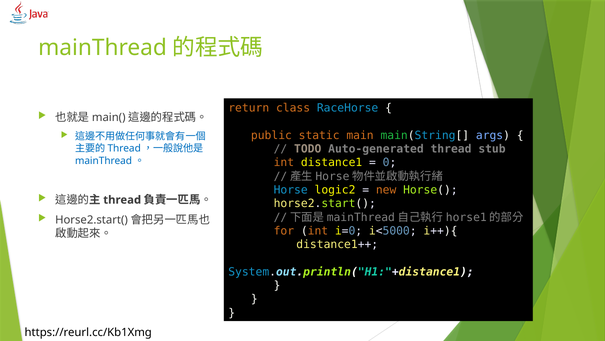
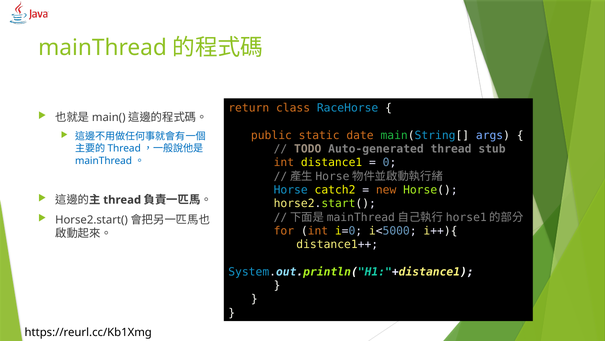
main: main -> date (360, 135)
logic2: logic2 -> catch2 (335, 190)
